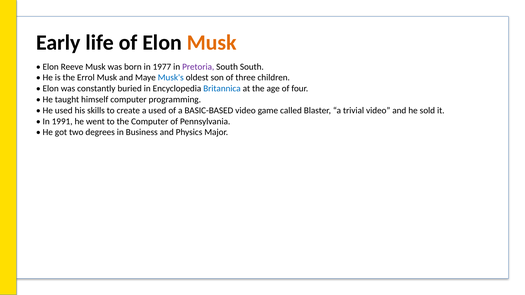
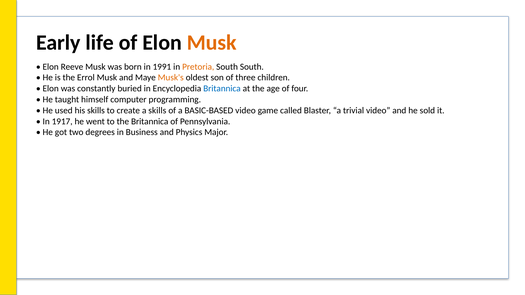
1977: 1977 -> 1991 (162, 67)
Pretoria colour: purple -> orange (198, 67)
Musk's colour: blue -> orange (171, 78)
a used: used -> skills (157, 111)
1991: 1991 -> 1917 (62, 121)
the Computer: Computer -> Britannica (150, 121)
